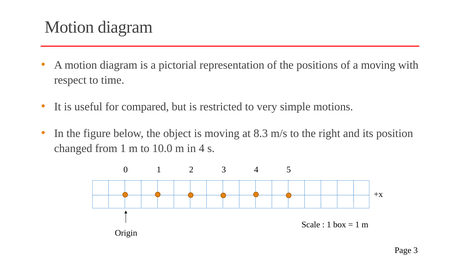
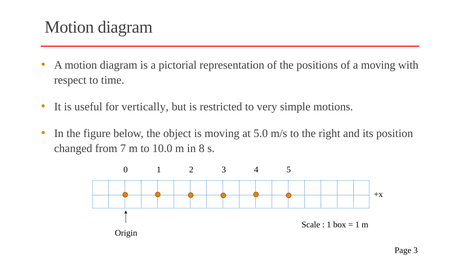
compared: compared -> vertically (145, 107)
8.3: 8.3 -> 5.0 (261, 133)
from 1: 1 -> 7 (123, 148)
in 4: 4 -> 8 (202, 148)
